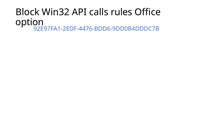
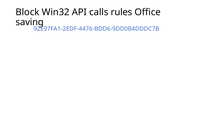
option: option -> saving (30, 22)
